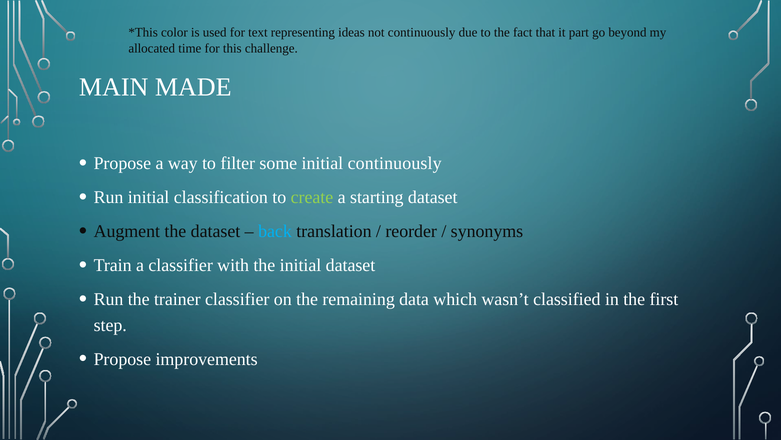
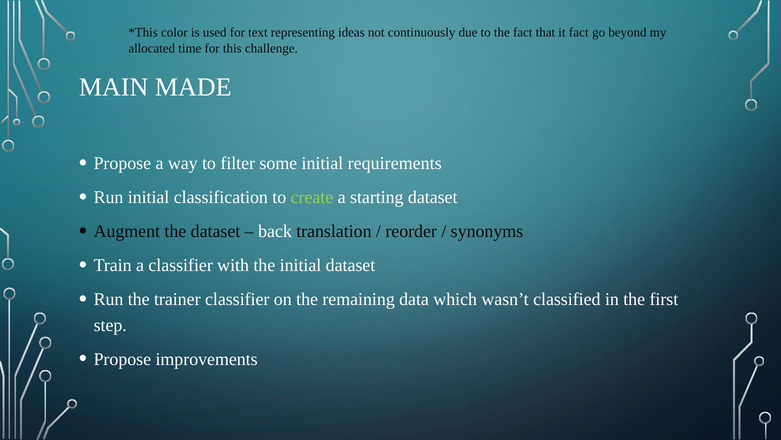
it part: part -> fact (579, 33)
initial continuously: continuously -> requirements (395, 163)
back colour: light blue -> white (275, 231)
